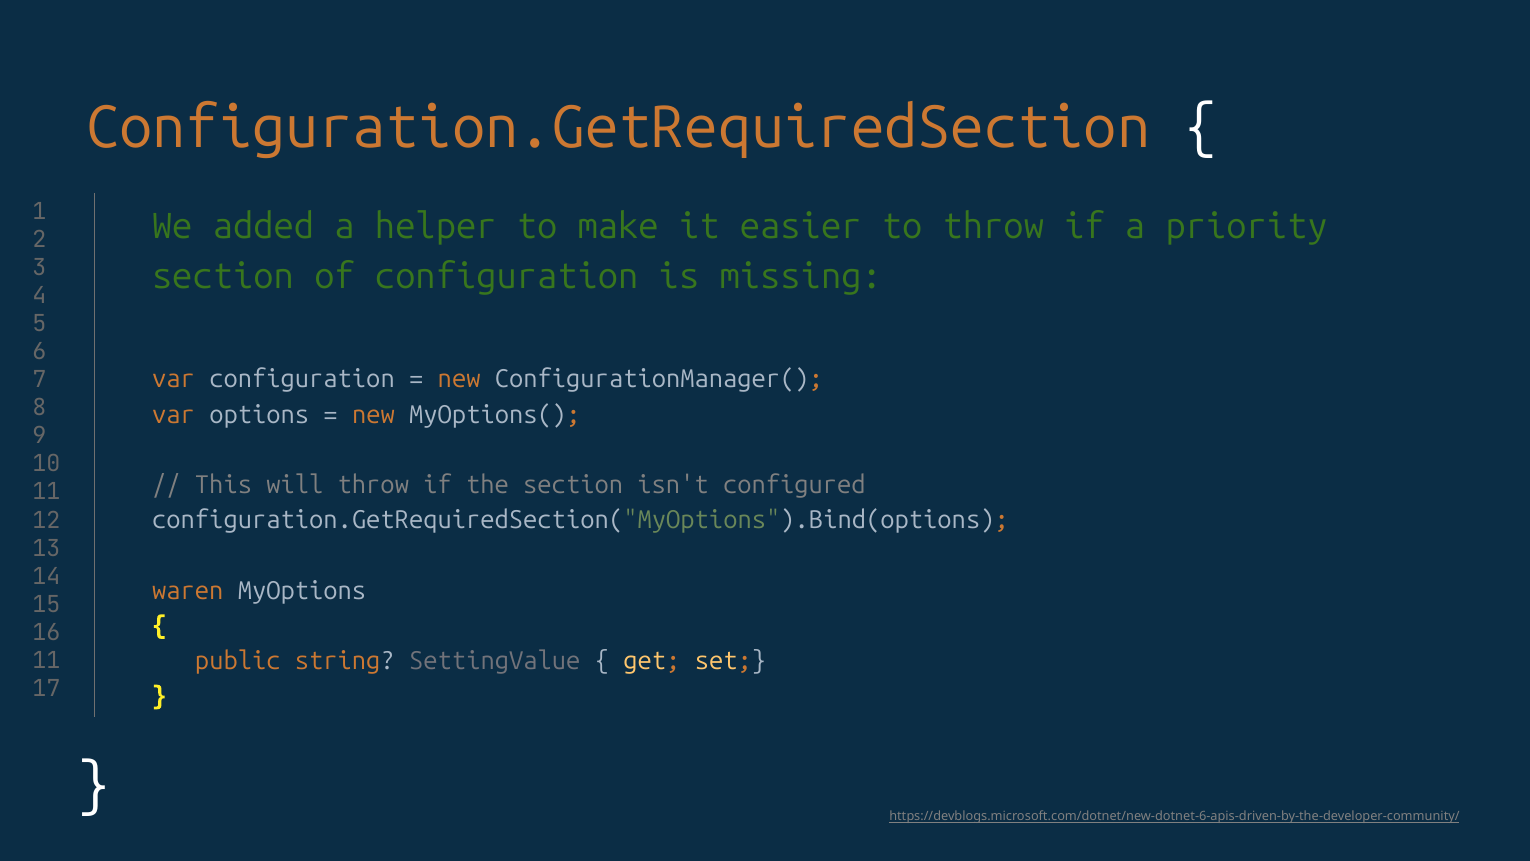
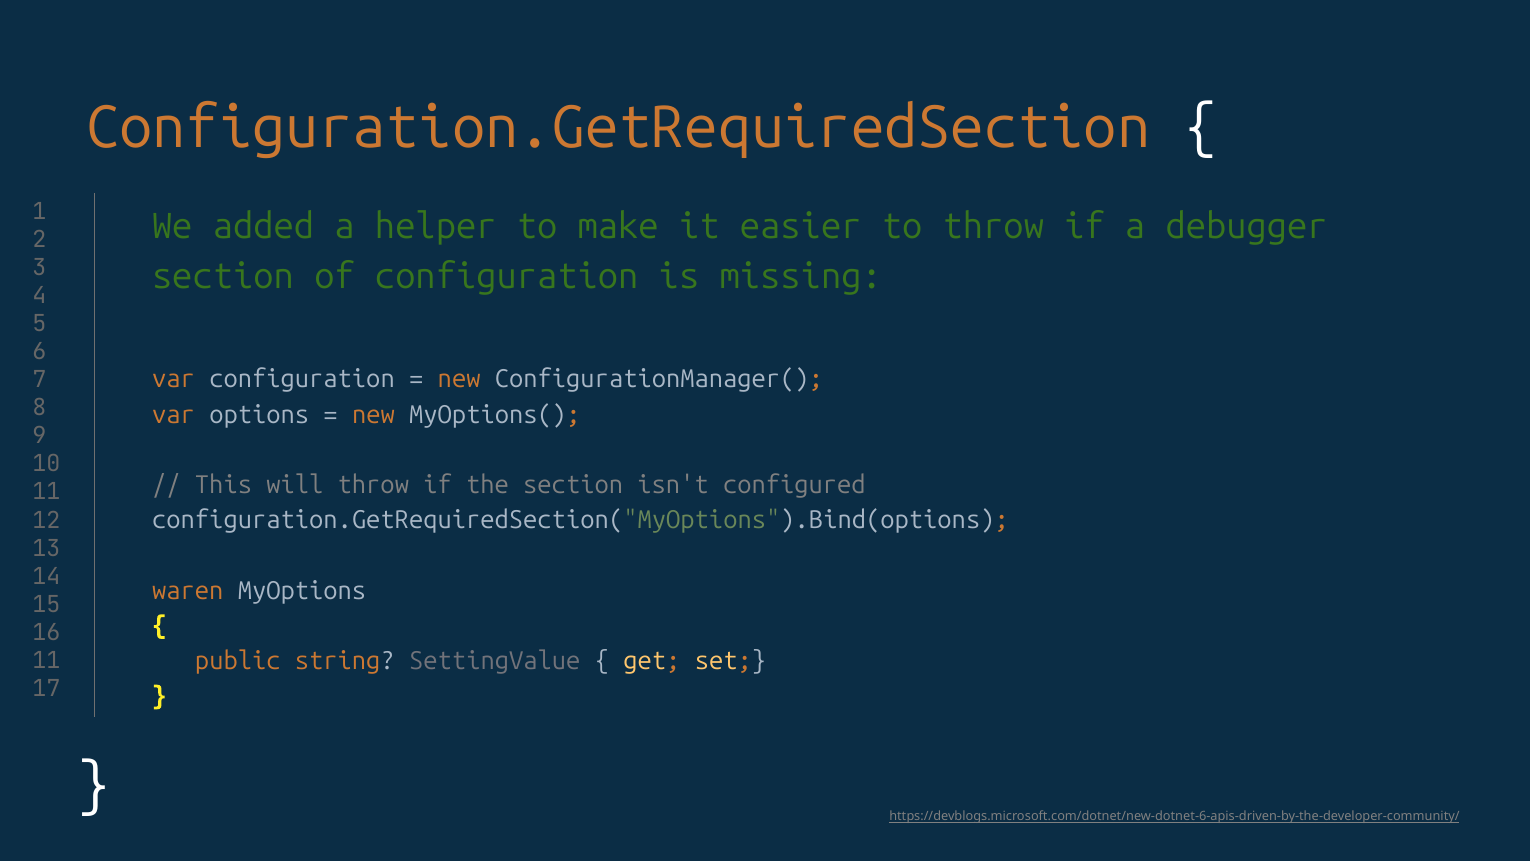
priority: priority -> debugger (1247, 226)
